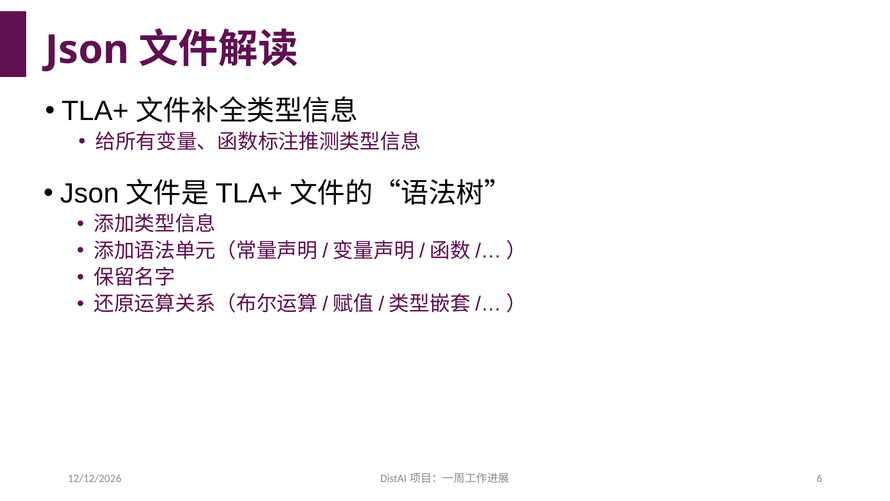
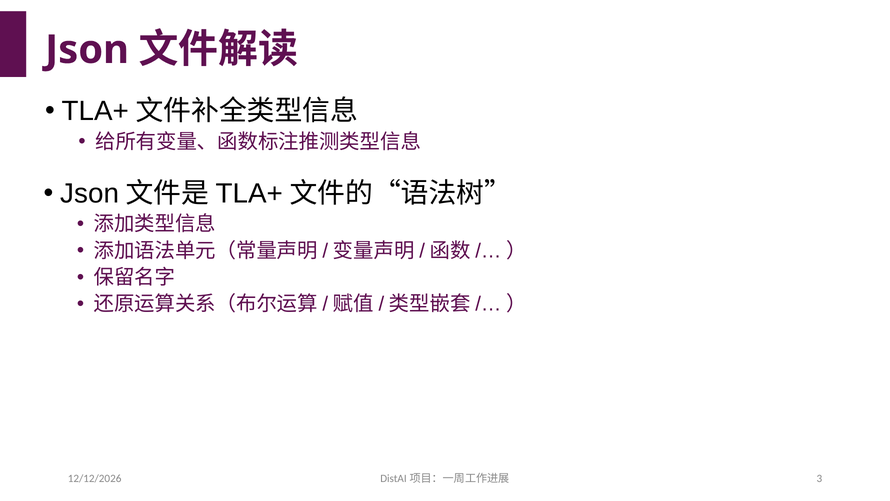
6: 6 -> 3 (819, 478)
